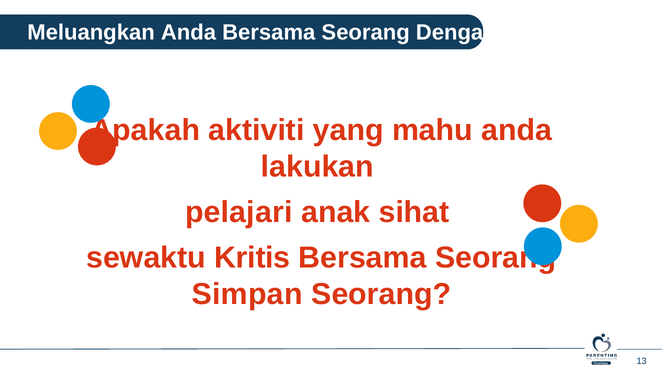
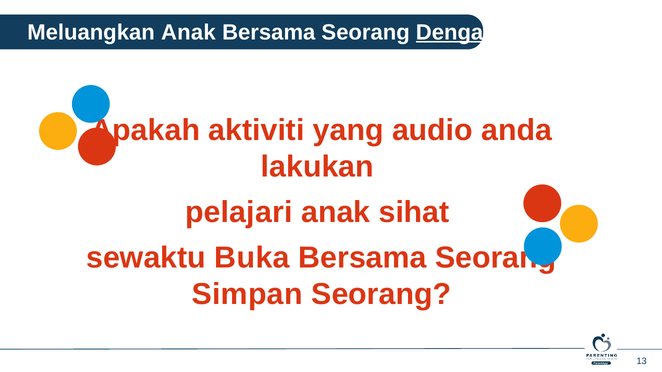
Meluangkan Anda: Anda -> Anak (188, 32)
Dengan underline: none -> present (456, 32)
mahu: mahu -> audio (432, 130)
Kritis: Kritis -> Buka (252, 258)
